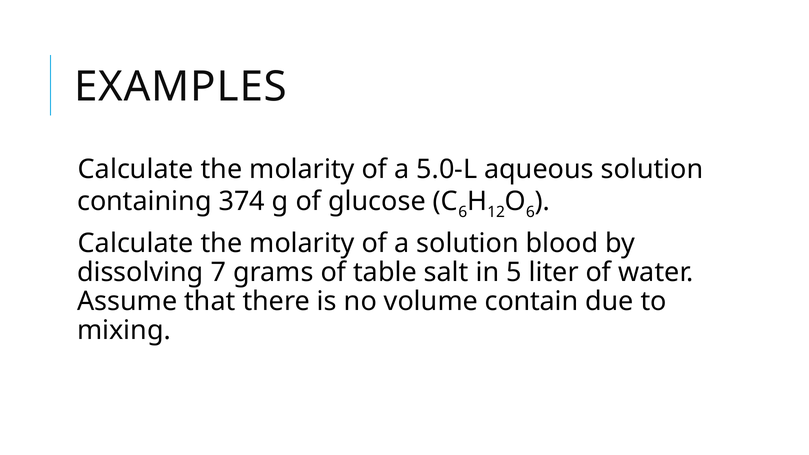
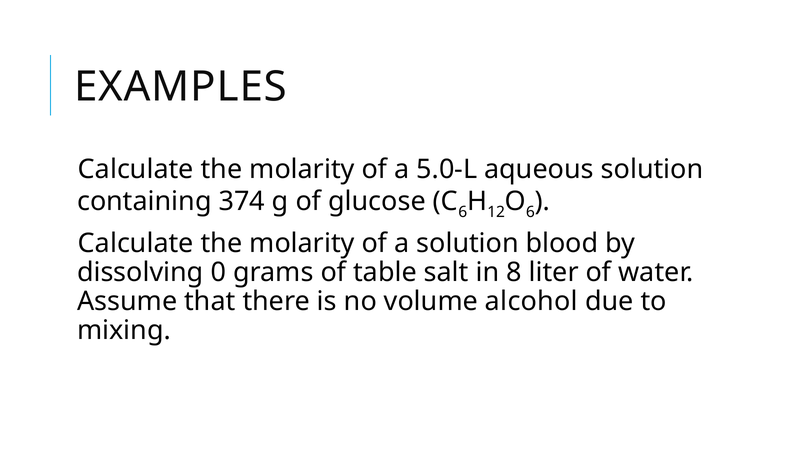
7: 7 -> 0 (218, 272)
5: 5 -> 8 (514, 272)
contain: contain -> alcohol (531, 301)
